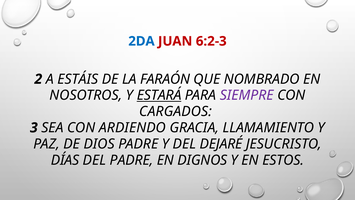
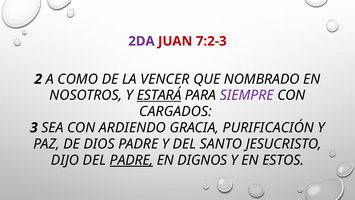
2DA colour: blue -> purple (141, 41)
6:2-3: 6:2-3 -> 7:2-3 (211, 41)
ESTÁIS: ESTÁIS -> COMO (78, 79)
FARAÓN: FARAÓN -> VENCER (165, 79)
LLAMAMIENTO: LLAMAMIENTO -> PURIFICACIÓN (268, 128)
DEJARÉ: DEJARÉ -> SANTO (221, 144)
DÍAS: DÍAS -> DIJO (65, 160)
PADRE underline: none -> present (131, 160)
